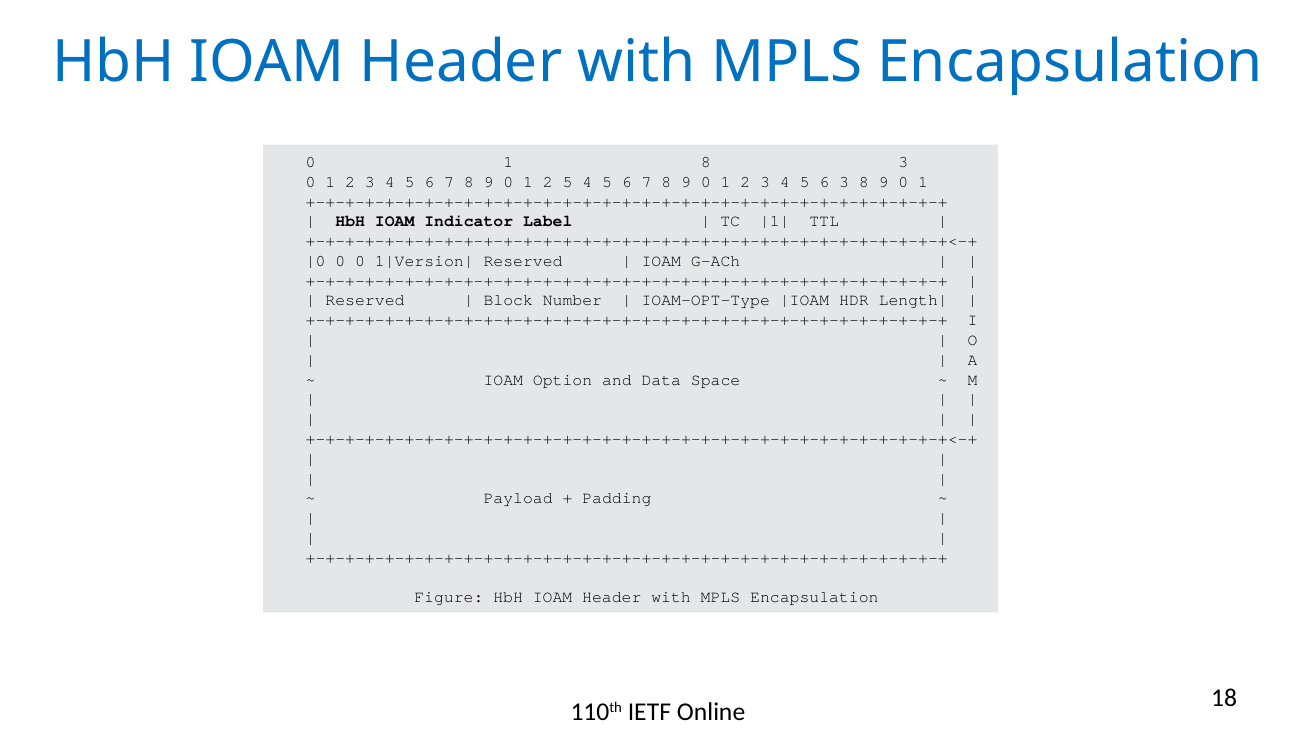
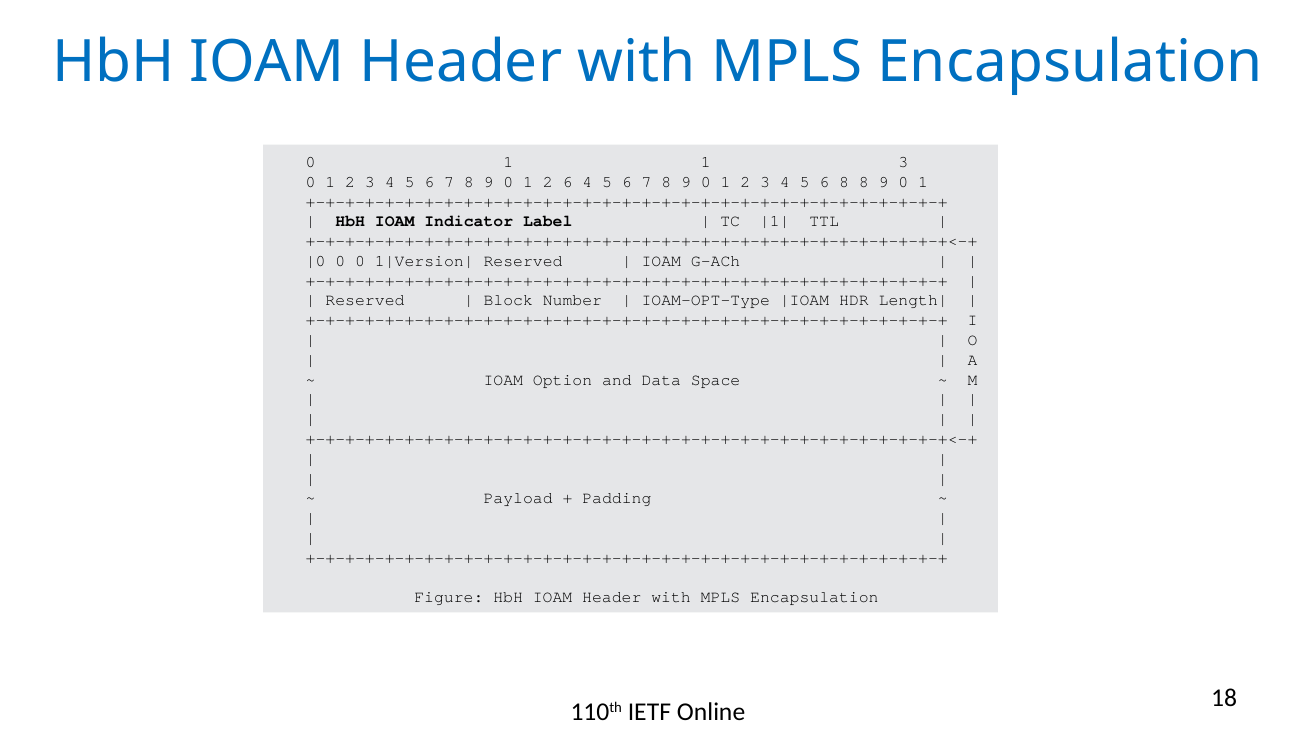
1 8: 8 -> 1 (706, 162)
2 5: 5 -> 6 (567, 182)
6 3: 3 -> 8 (844, 182)
